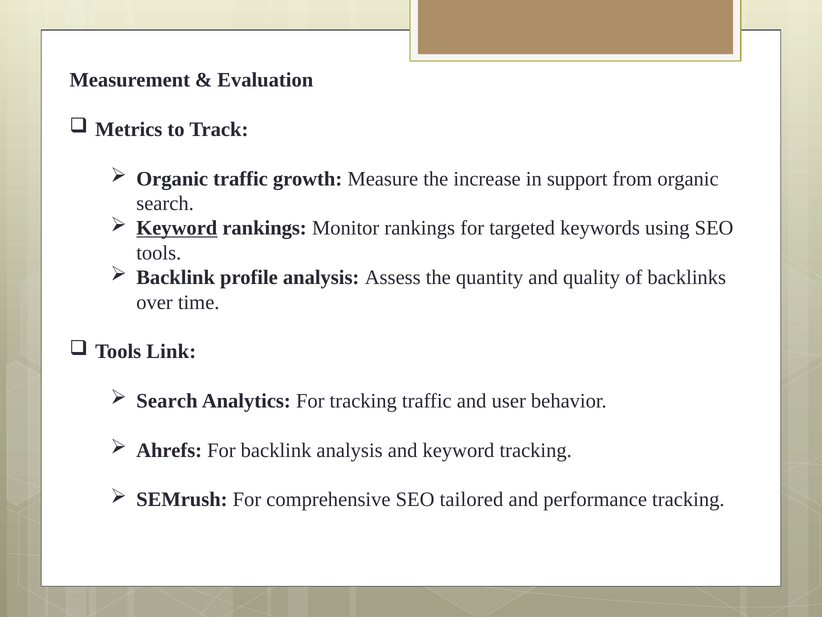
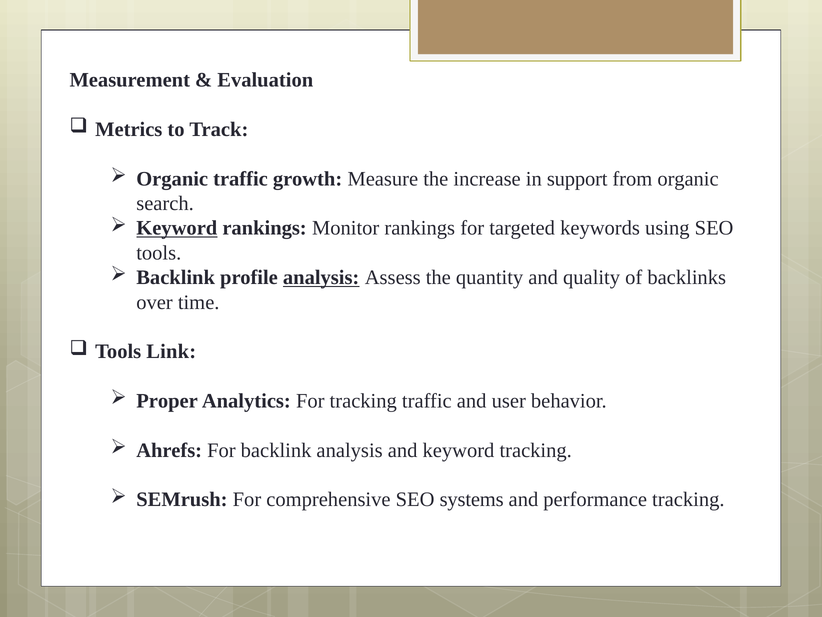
analysis underline: none -> present (321, 277)
Search: Search -> Proper (167, 401)
tailored: tailored -> systems (472, 499)
